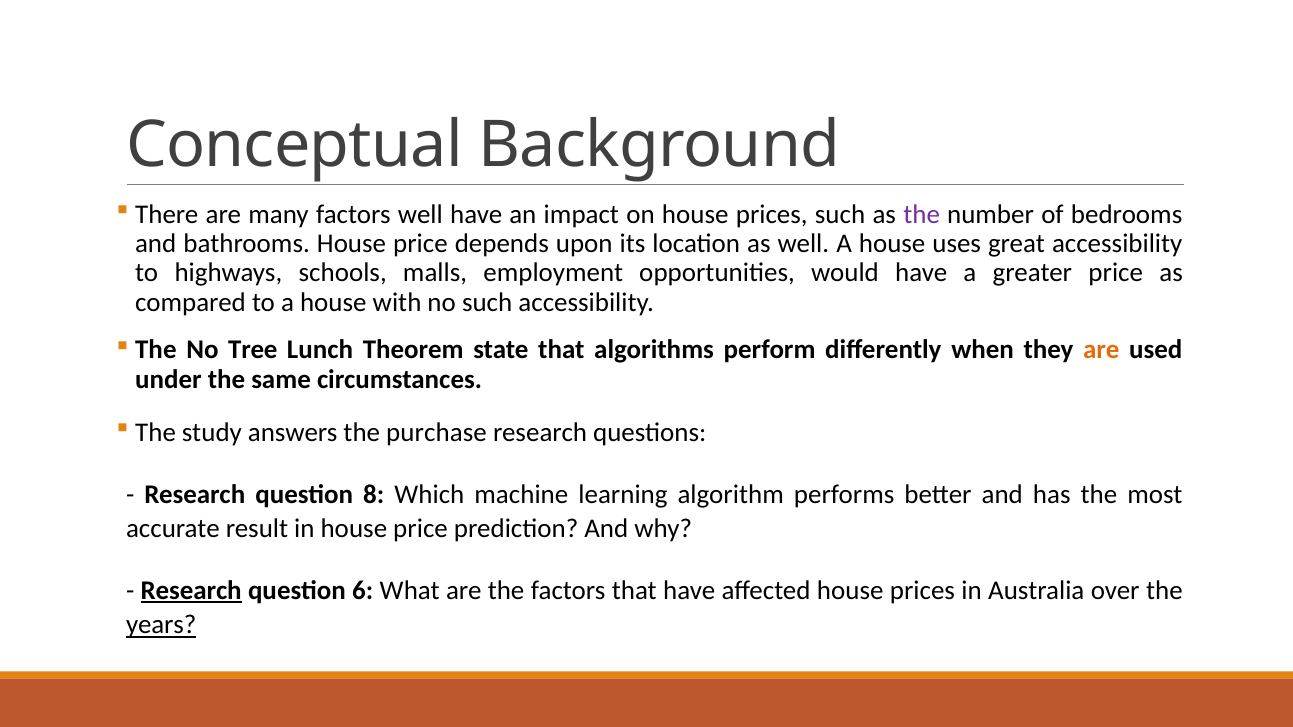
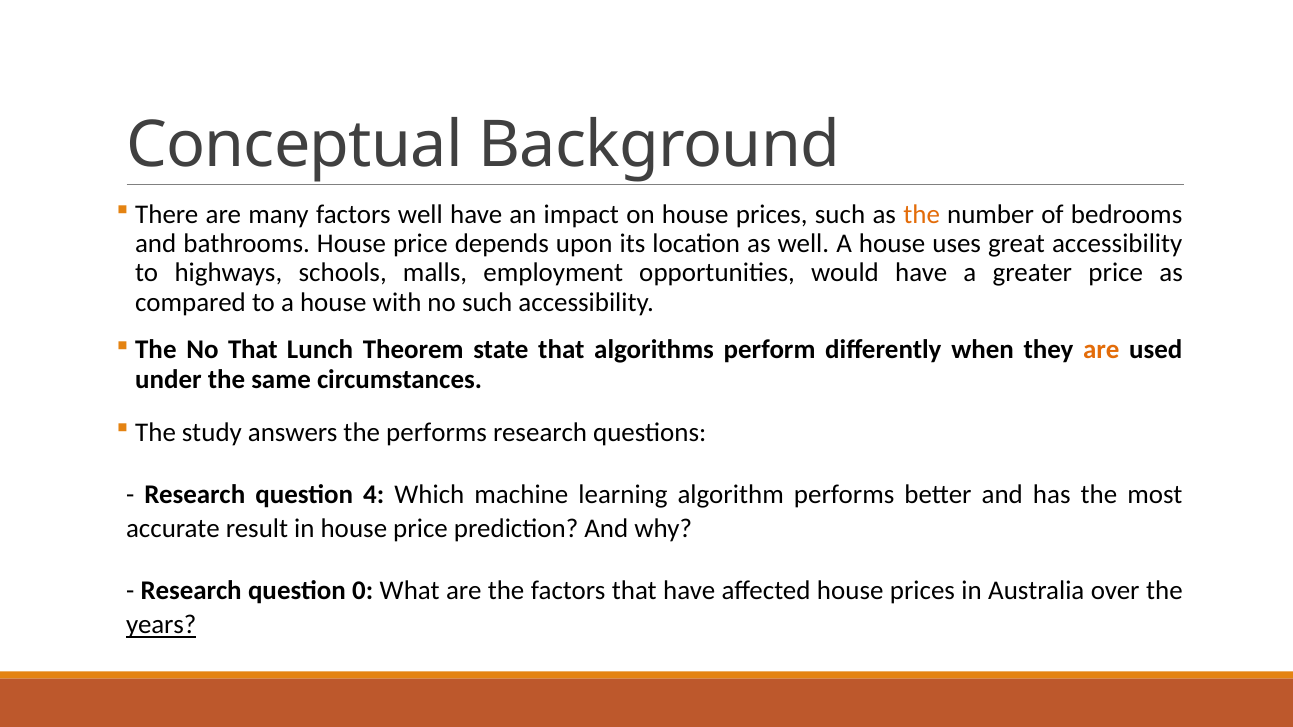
the colour: purple -> orange (922, 215)
No Tree: Tree -> That (253, 350)
the purchase: purchase -> performs (437, 433)
8: 8 -> 4 (374, 495)
Research underline: present -> none (191, 591)
6: 6 -> 0 (363, 591)
